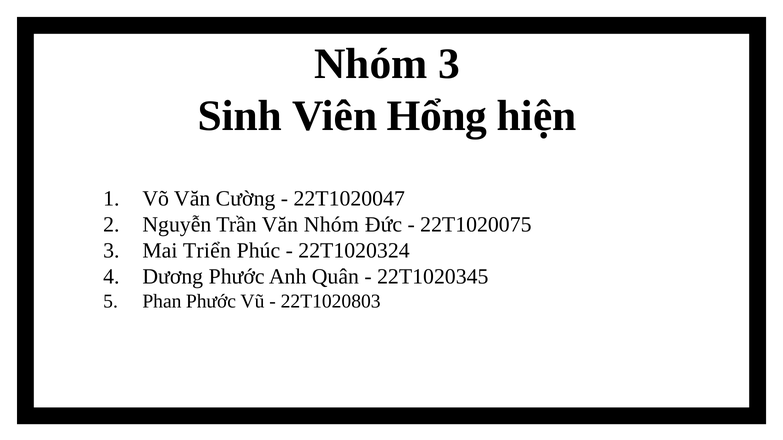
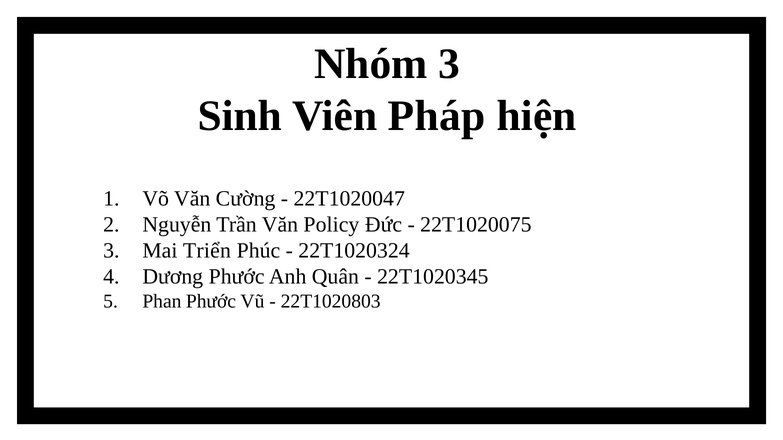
Hổng: Hổng -> Pháp (437, 116)
Văn Nhóm: Nhóm -> Policy (331, 225)
